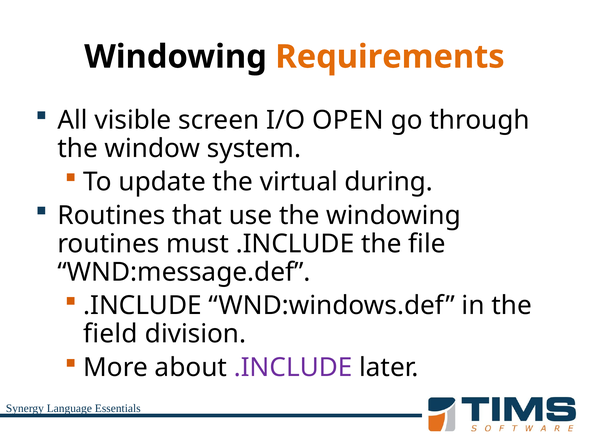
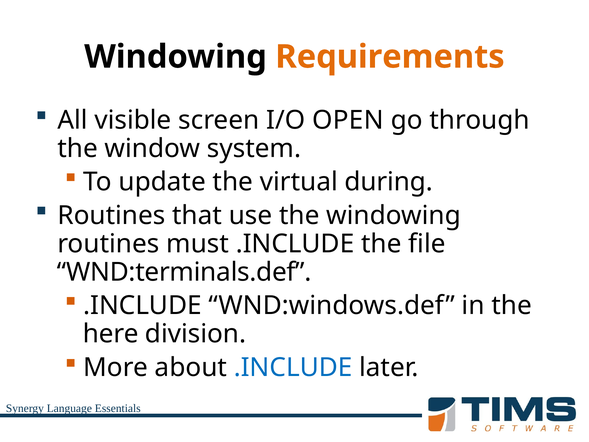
WND:message.def: WND:message.def -> WND:terminals.def (184, 272)
field: field -> here (111, 334)
.INCLUDE colour: purple -> blue (293, 367)
